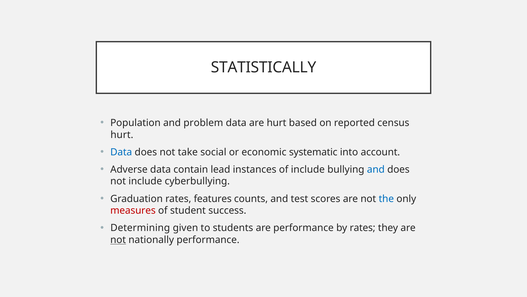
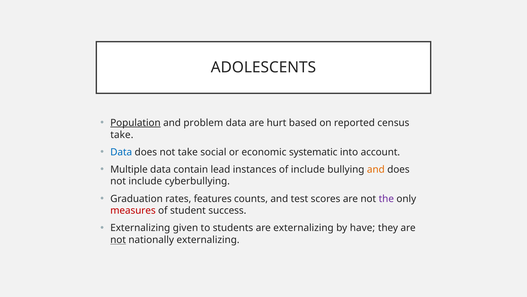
STATISTICALLY: STATISTICALLY -> ADOLESCENTS (263, 67)
Population underline: none -> present (135, 123)
hurt: hurt -> take (122, 134)
Adverse: Adverse -> Multiple (129, 169)
and colour: blue -> orange (376, 169)
the colour: blue -> purple (386, 198)
Determining: Determining -> Externalizing (140, 228)
are performance: performance -> externalizing (303, 228)
by rates: rates -> have (362, 228)
nationally performance: performance -> externalizing (208, 239)
